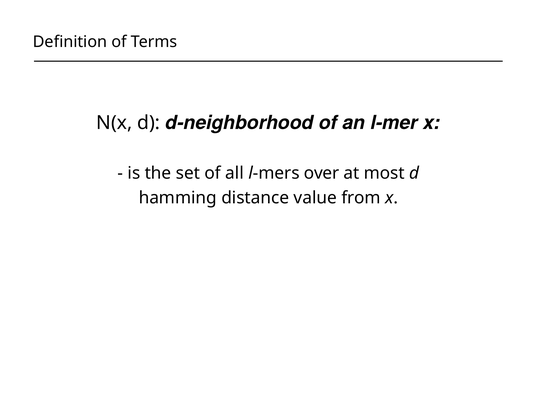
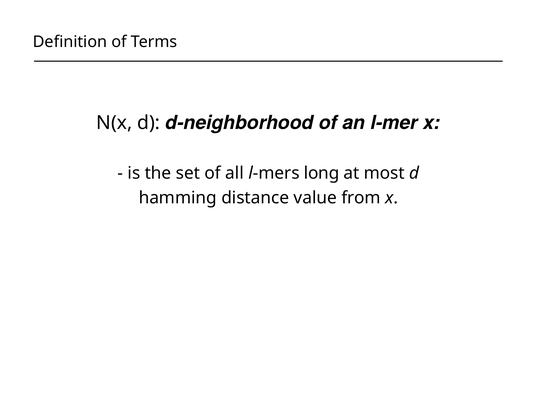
over: over -> long (322, 173)
